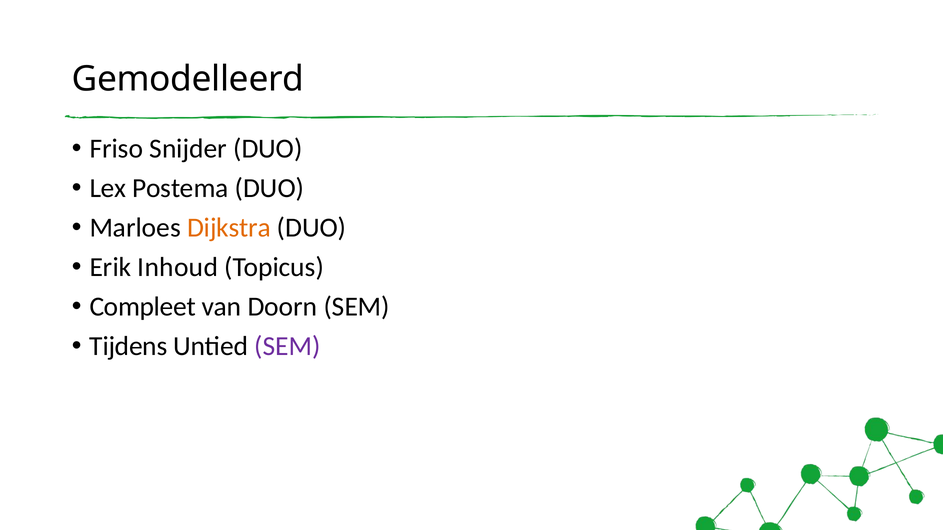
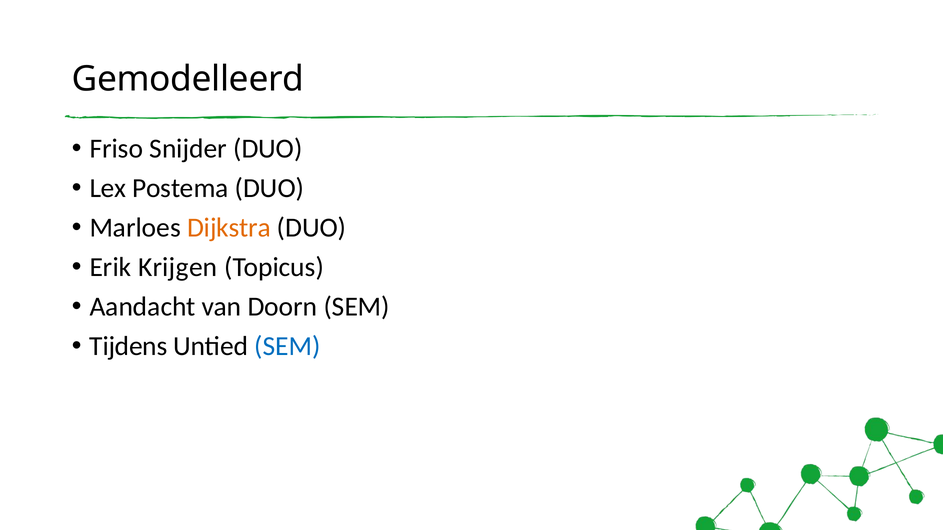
Inhoud: Inhoud -> Krijgen (178, 267)
Compleet: Compleet -> Aandacht (143, 307)
SEM colour: purple -> blue (287, 346)
